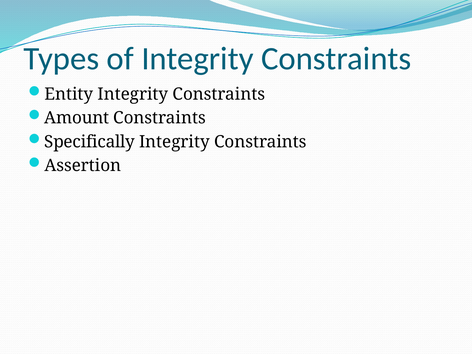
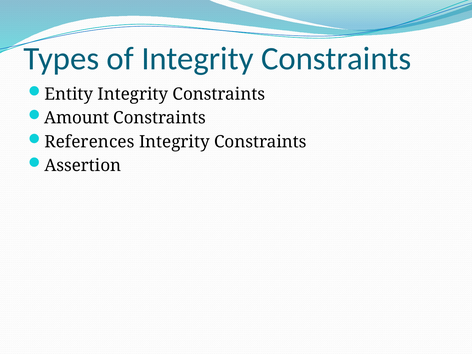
Specifically: Specifically -> References (89, 142)
